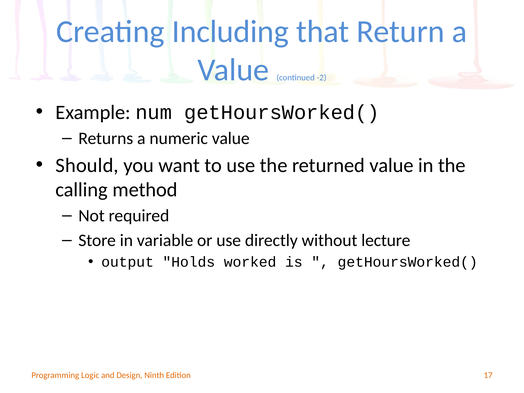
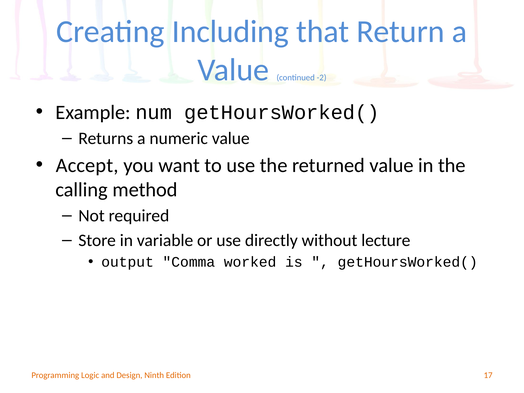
Should: Should -> Accept (87, 165)
Holds: Holds -> Comma (189, 262)
